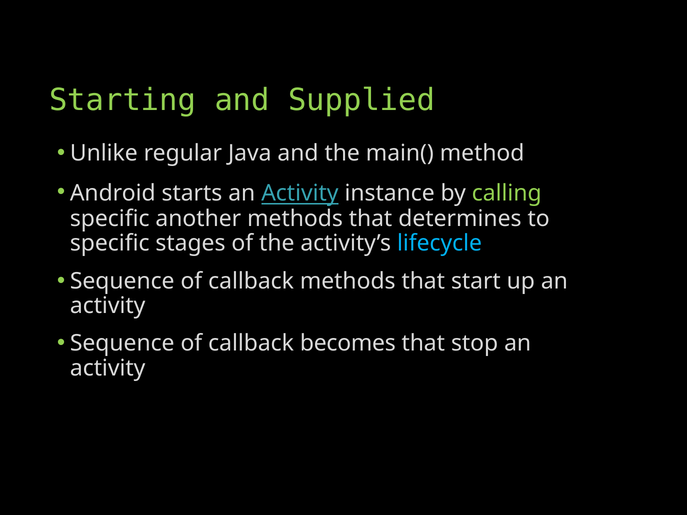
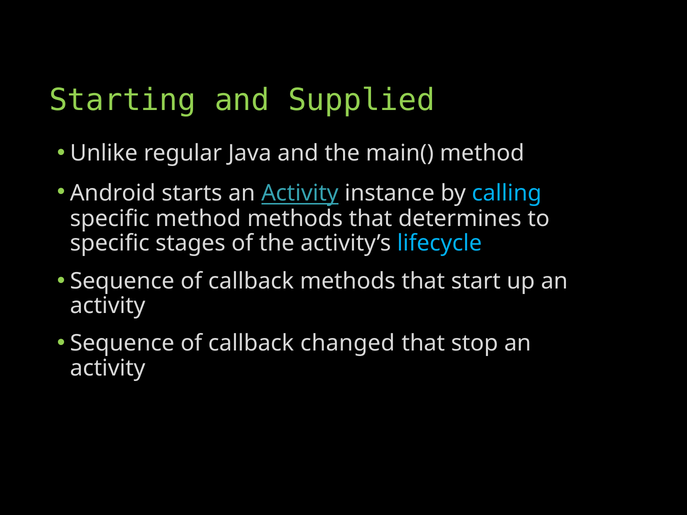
calling colour: light green -> light blue (507, 193)
specific another: another -> method (198, 219)
becomes: becomes -> changed (348, 343)
